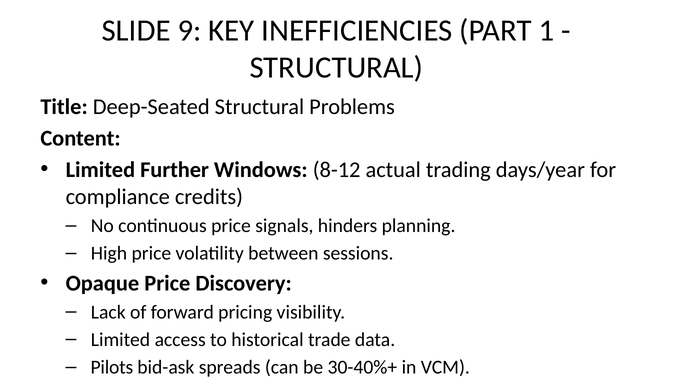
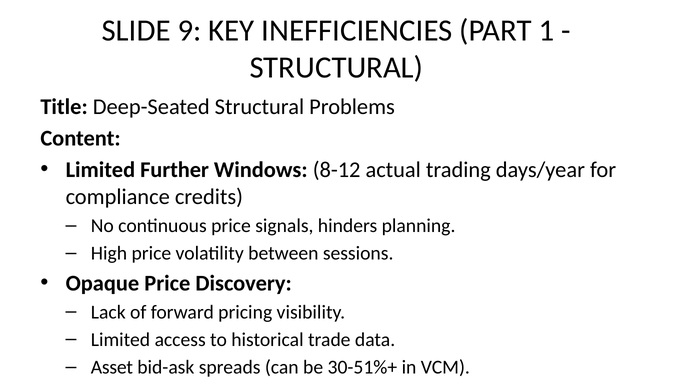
Pilots: Pilots -> Asset (112, 367)
30-40%+: 30-40%+ -> 30-51%+ (362, 367)
